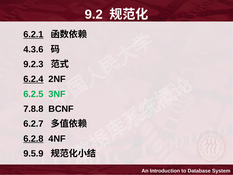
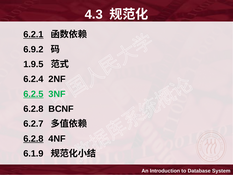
9.2: 9.2 -> 4.3 (94, 14)
4.3.6: 4.3.6 -> 6.9.2 (33, 49)
9.2.3: 9.2.3 -> 1.9.5 (33, 64)
6.2.4 underline: present -> none (33, 79)
6.2.5 underline: none -> present (33, 94)
7.8.8: 7.8.8 -> 6.2.8 (33, 109)
9.5.9: 9.5.9 -> 6.1.9 (33, 153)
